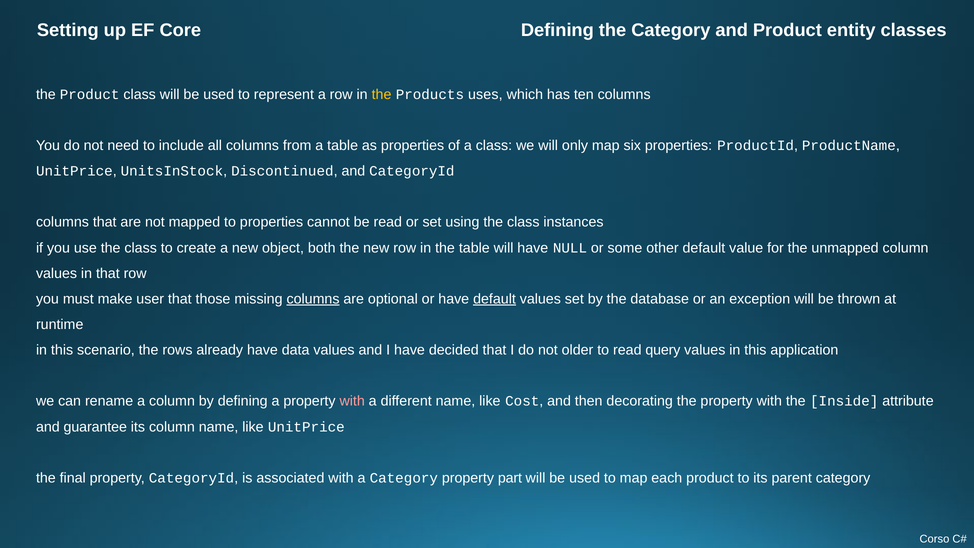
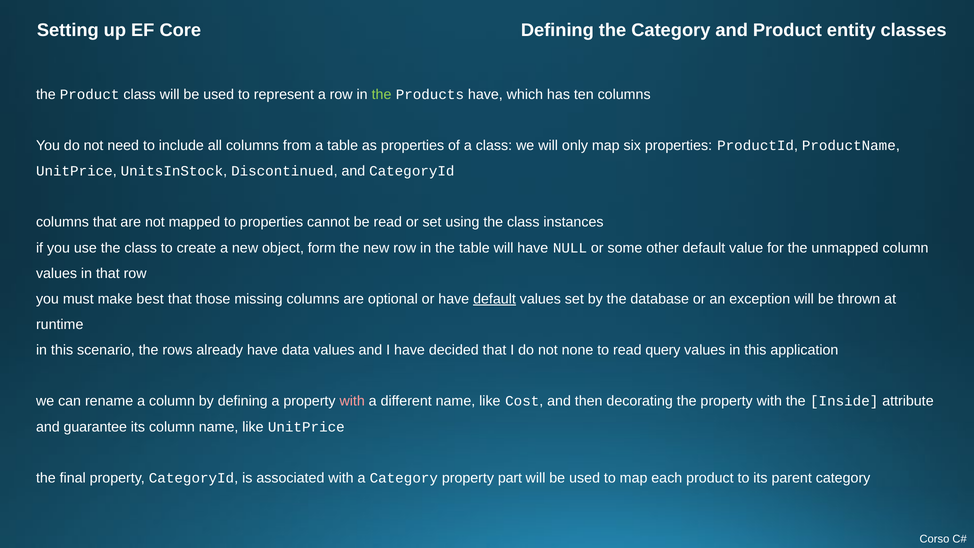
the colour: yellow -> light green (382, 94)
Products uses: uses -> have (485, 94)
both: both -> form (322, 248)
user: user -> best (150, 299)
columns underline: present -> none (313, 299)
older: older -> none (578, 350)
